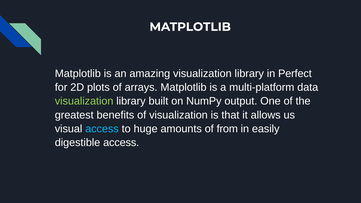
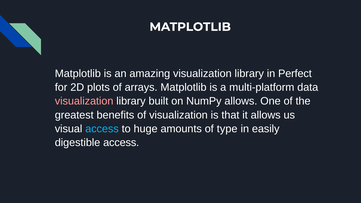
visualization colour: light green -> pink (84, 101)
NumPy output: output -> allows (241, 101)
from: from -> type (227, 129)
